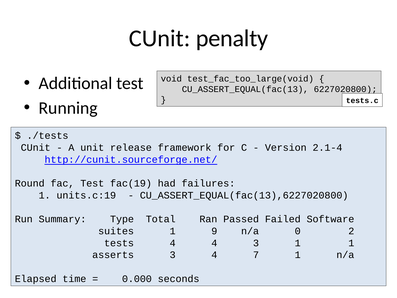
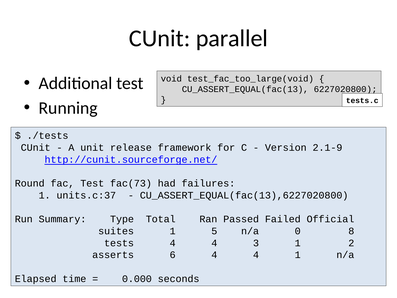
penalty: penalty -> parallel (232, 38)
2.1-4: 2.1-4 -> 2.1-9 (327, 147)
fac(19: fac(19 -> fac(73 (131, 183)
units.c:19: units.c:19 -> units.c:37 (86, 195)
Software: Software -> Official (330, 219)
9: 9 -> 5 (214, 231)
2: 2 -> 8 (351, 231)
1 1: 1 -> 2 (351, 243)
asserts 3: 3 -> 6 (173, 255)
7: 7 -> 4 (256, 255)
